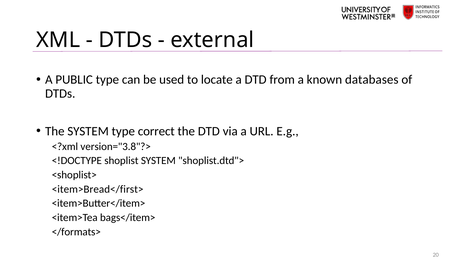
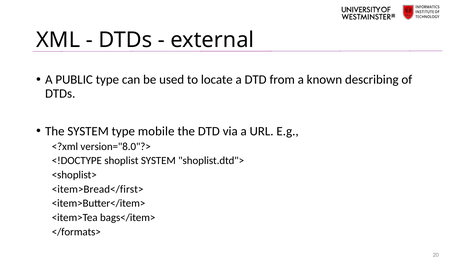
databases: databases -> describing (372, 80)
correct: correct -> mobile (156, 131)
version="3.8"?>: version="3.8"?> -> version="8.0"?> (116, 147)
